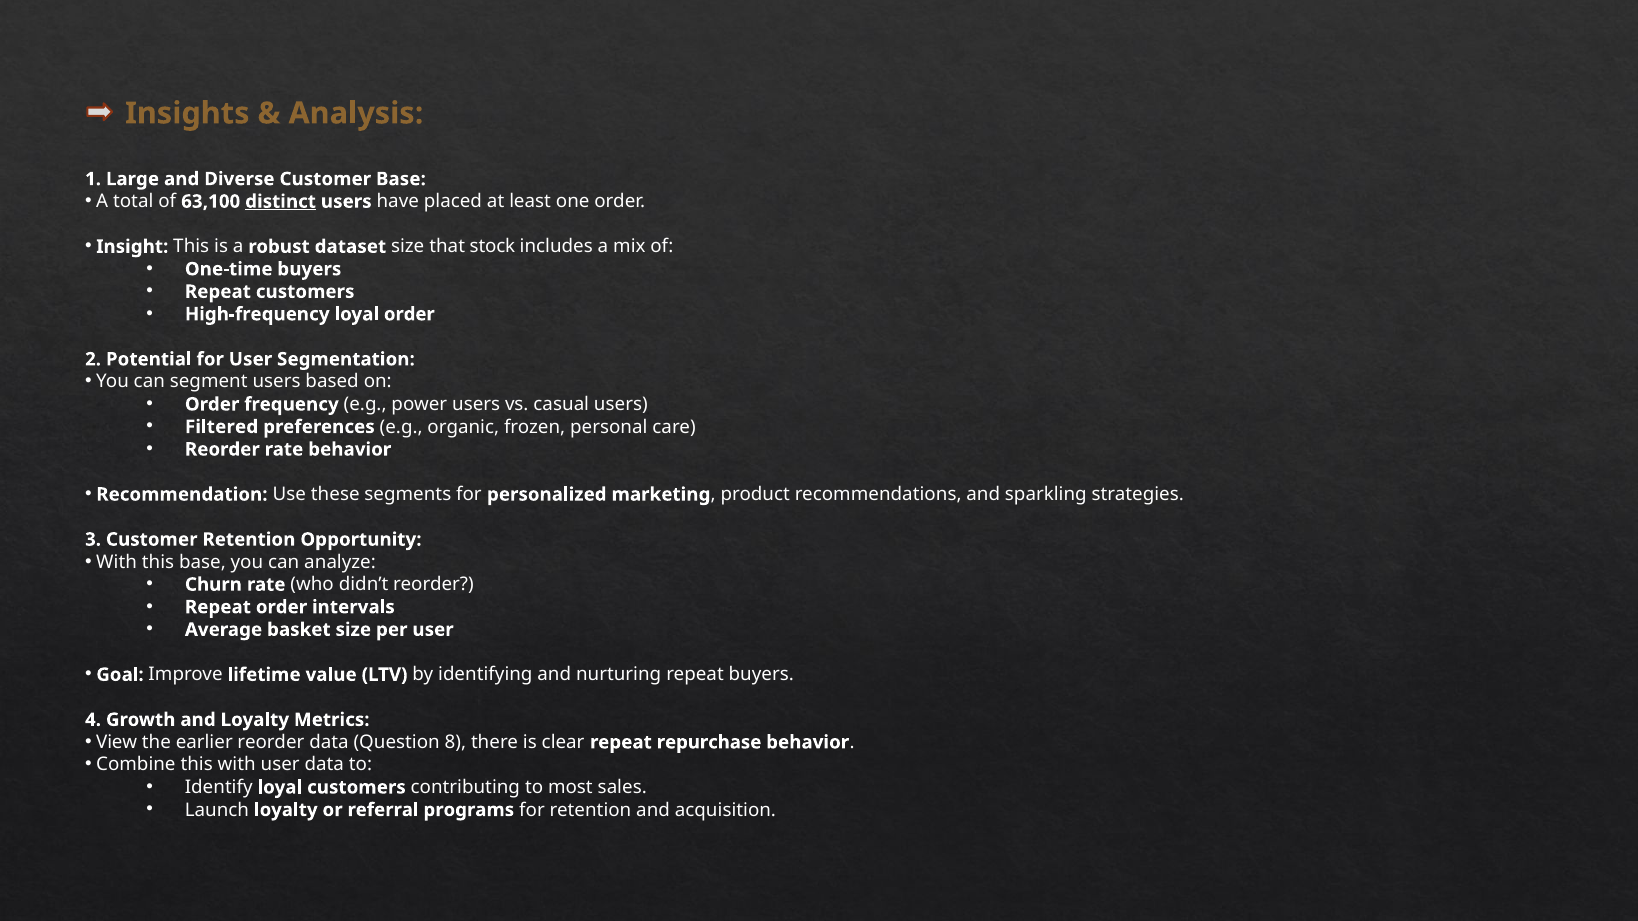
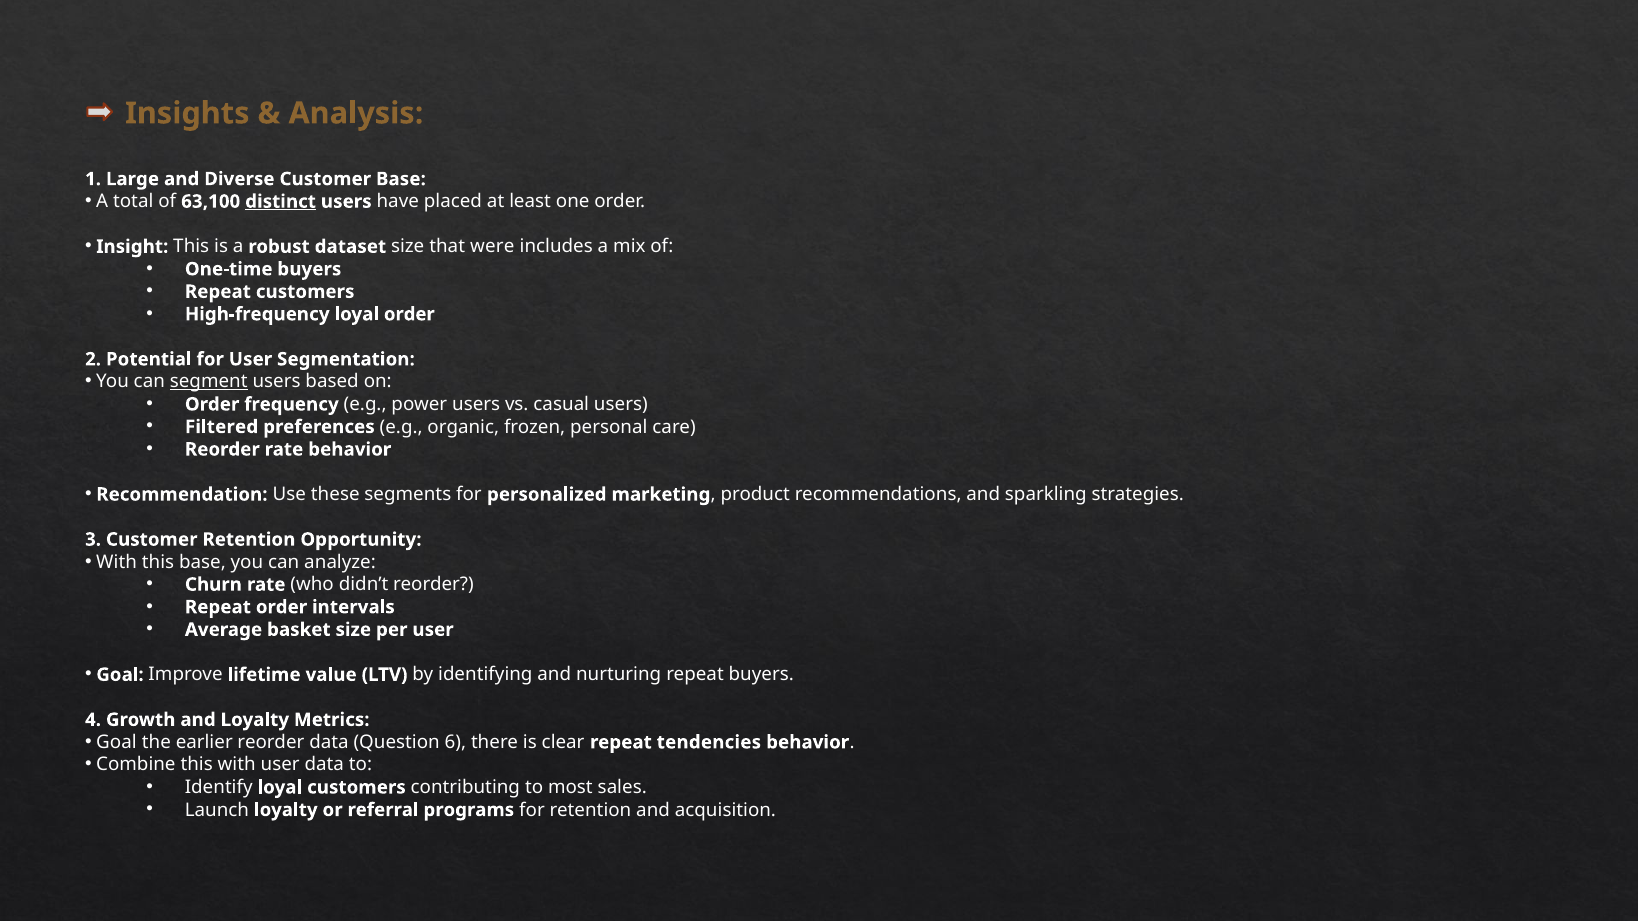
stock: stock -> were (492, 247)
segment underline: none -> present (209, 382)
View: View -> Goal (117, 743)
8: 8 -> 6 (455, 743)
repurchase: repurchase -> tendencies (709, 743)
